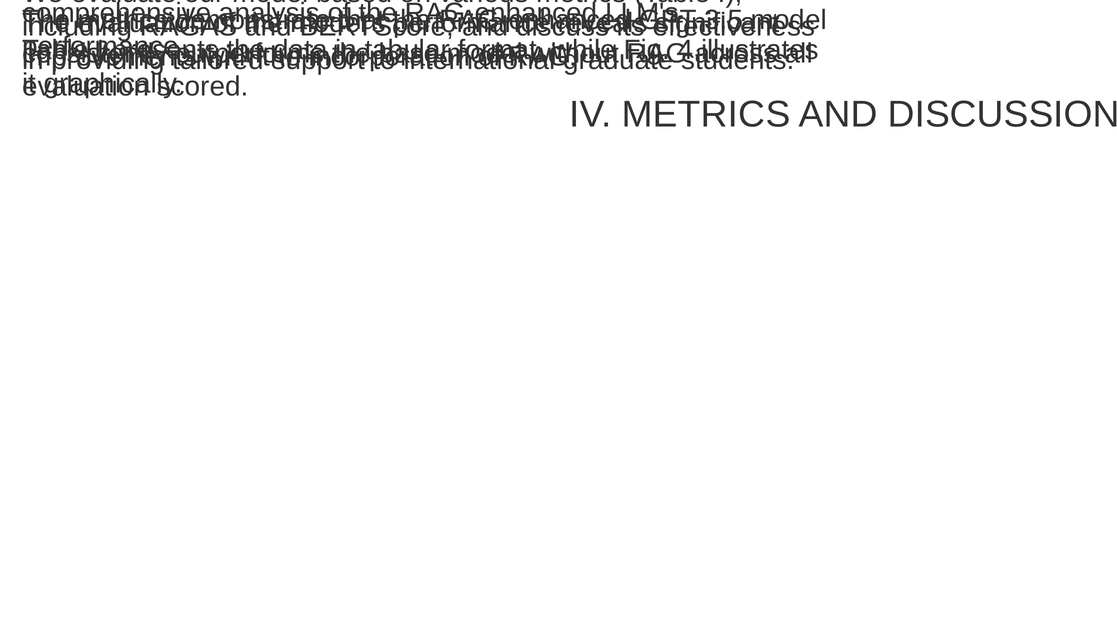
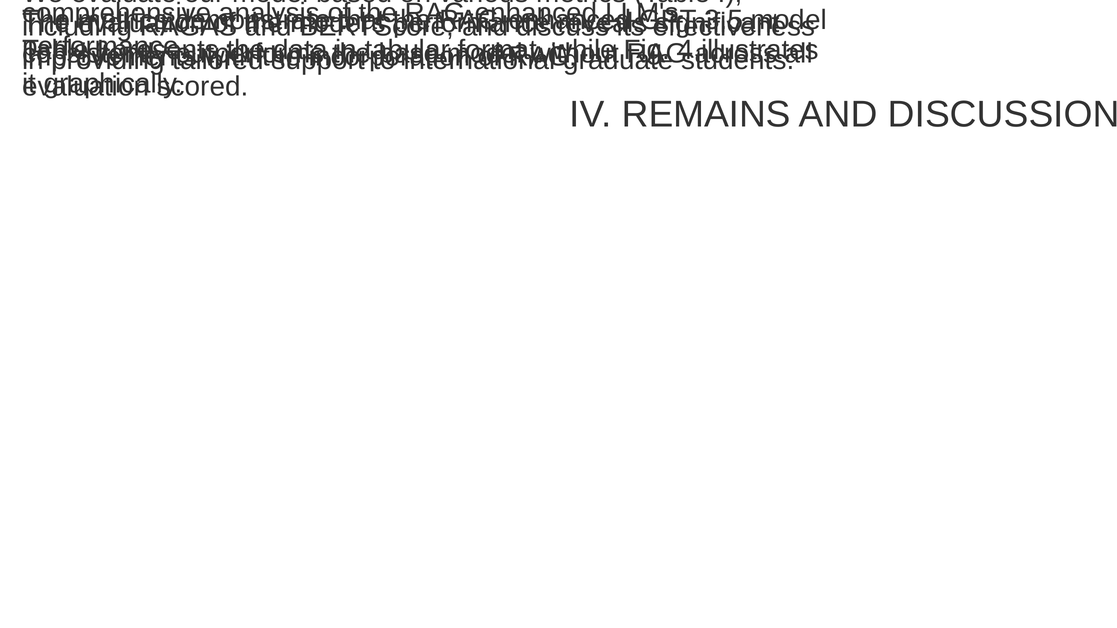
IV METRICS: METRICS -> REMAINS (706, 114)
